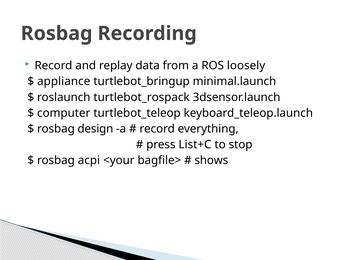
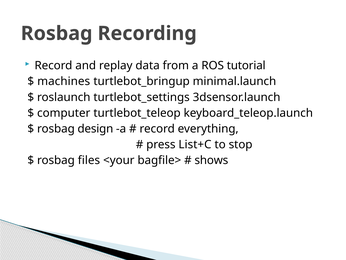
loosely: loosely -> tutorial (246, 65)
appliance: appliance -> machines (64, 81)
turtlebot_rospack: turtlebot_rospack -> turtlebot_settings (142, 97)
acpi: acpi -> files (89, 160)
